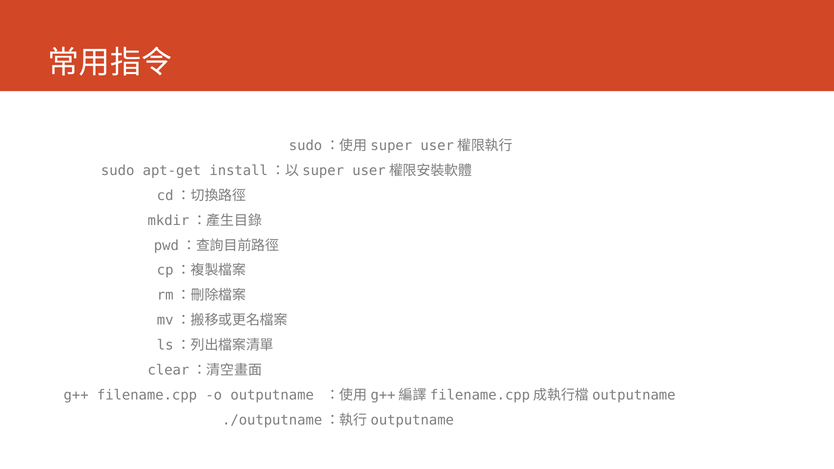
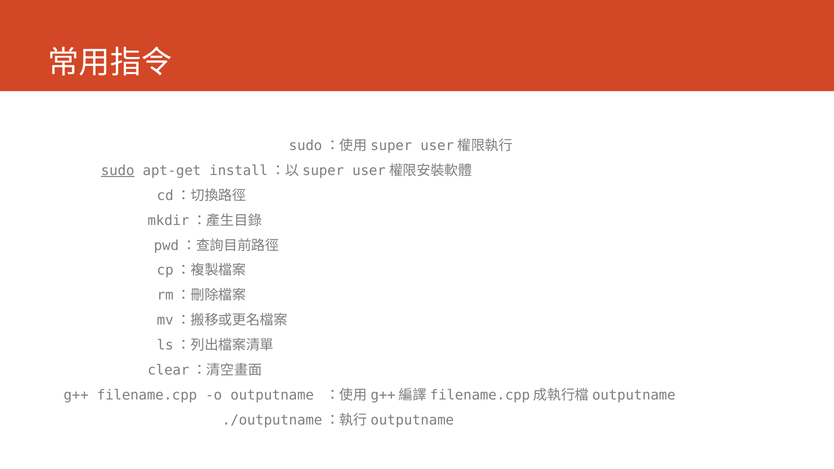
sudo underline: none -> present (118, 171)
